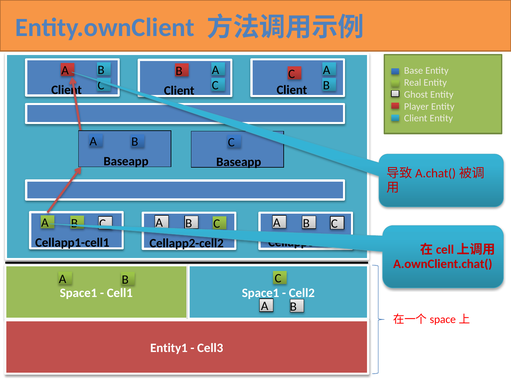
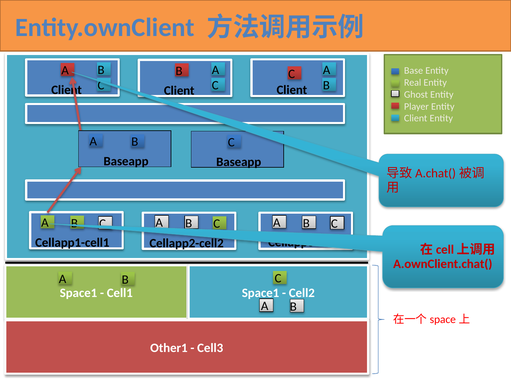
Entity1: Entity1 -> Other1 (169, 348)
